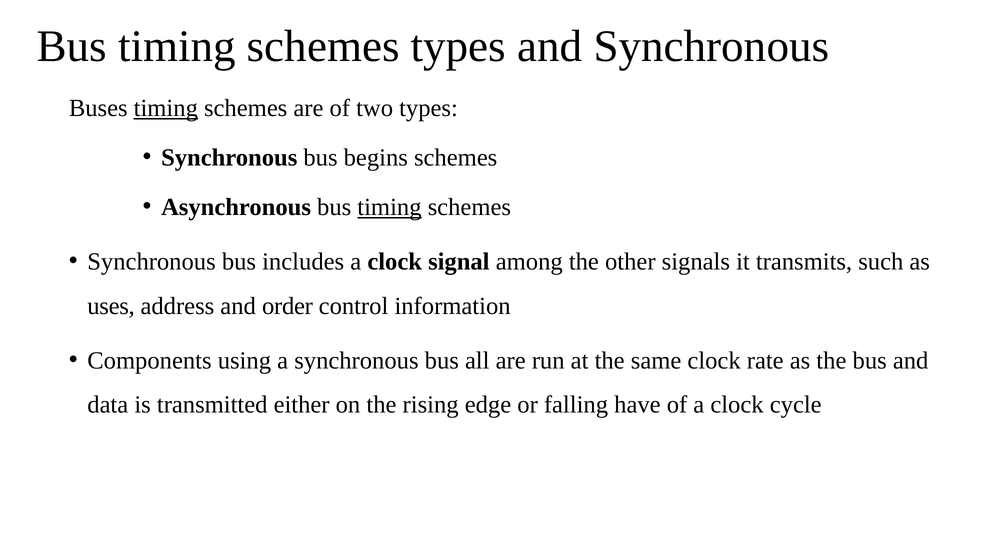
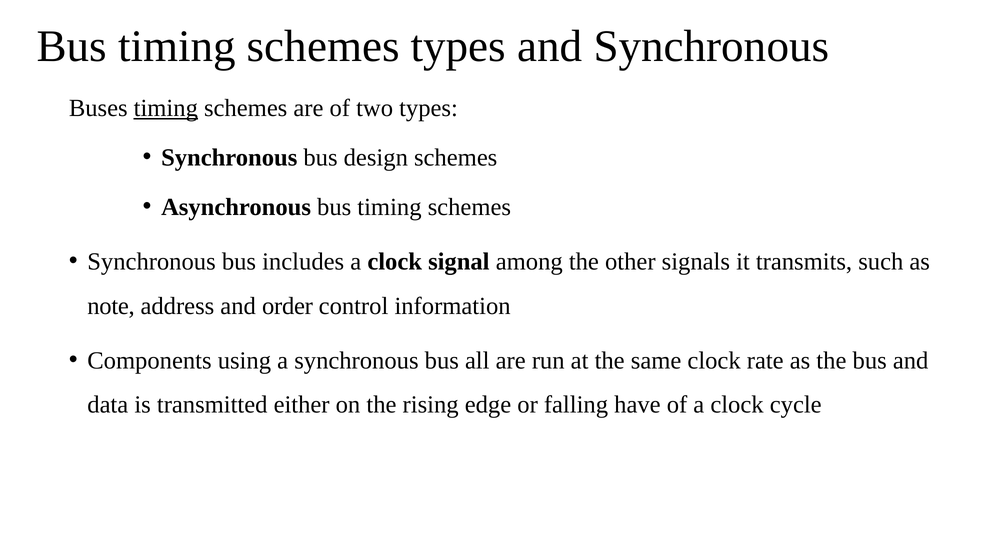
begins: begins -> design (376, 157)
timing underline: present -> none (389, 207)
uses: uses -> note (111, 306)
